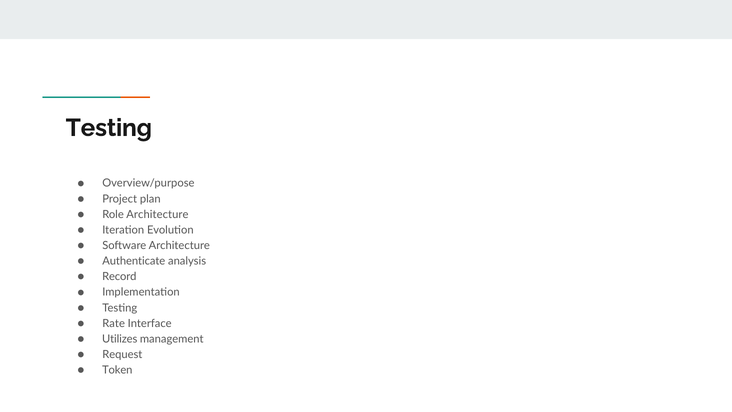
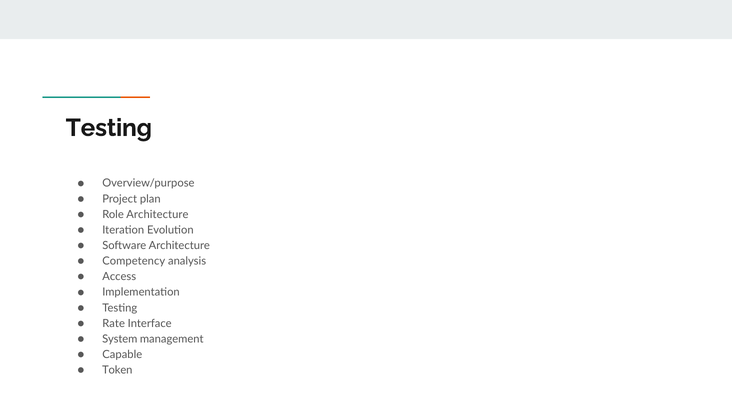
Authenticate: Authenticate -> Competency (134, 261)
Record: Record -> Access (119, 277)
Utilizes: Utilizes -> System (120, 339)
Request: Request -> Capable (122, 354)
